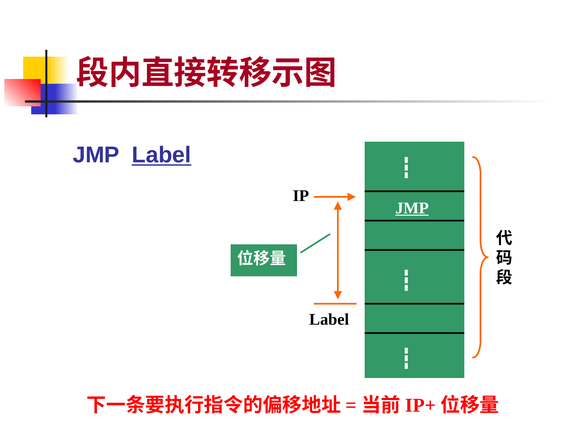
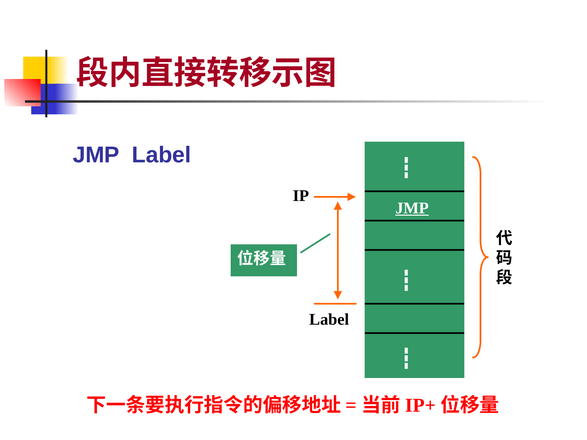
Label underline: present -> none (162, 155)
